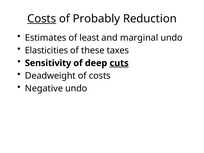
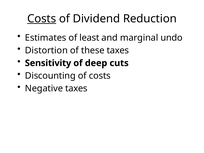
Probably: Probably -> Dividend (96, 19)
Elasticities: Elasticities -> Distortion (46, 50)
cuts underline: present -> none (119, 63)
Deadweight: Deadweight -> Discounting (50, 76)
Negative undo: undo -> taxes (76, 88)
